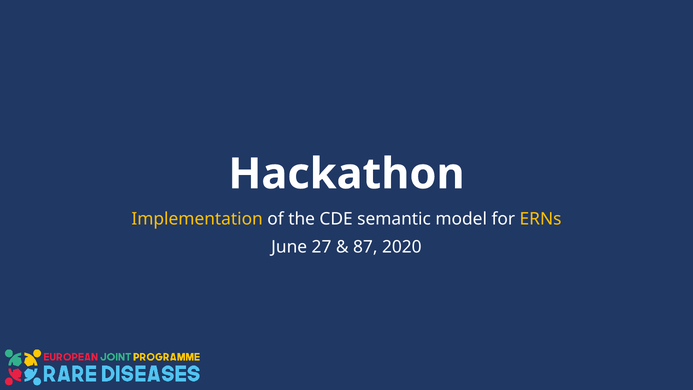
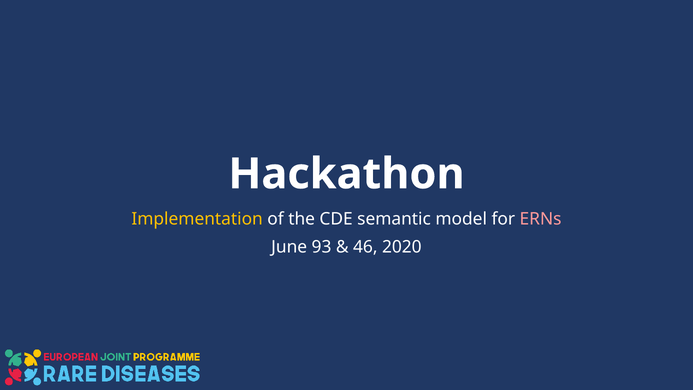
ERNs colour: yellow -> pink (541, 219)
27: 27 -> 93 (322, 247)
87: 87 -> 46 (365, 247)
